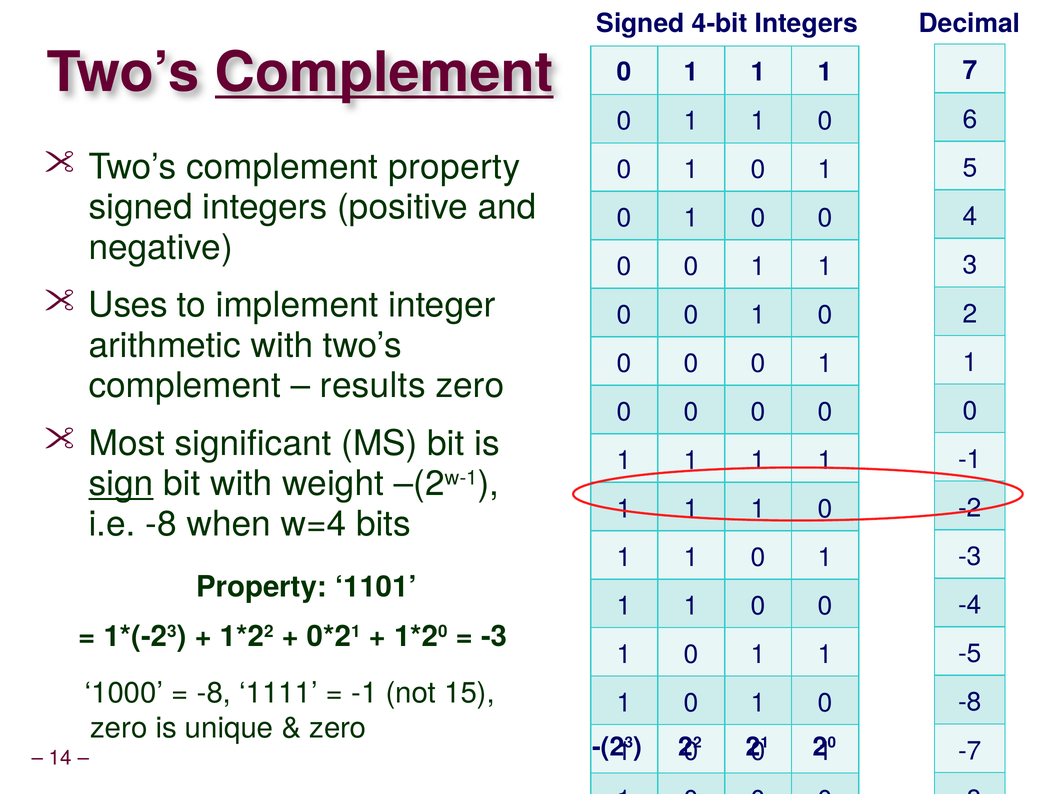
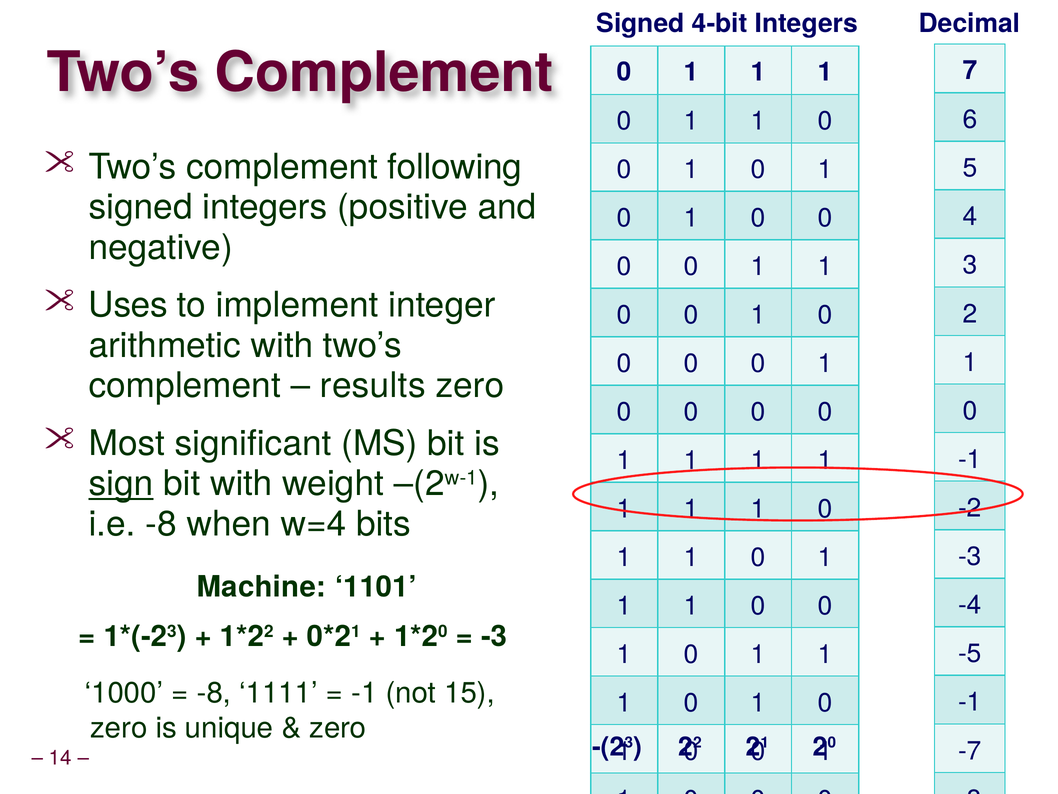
Complement underline: present -> none (384, 73)
complement property: property -> following (455, 167)
Property: Property -> Machine (261, 587)
-8: -8 -> -1 (970, 702)
